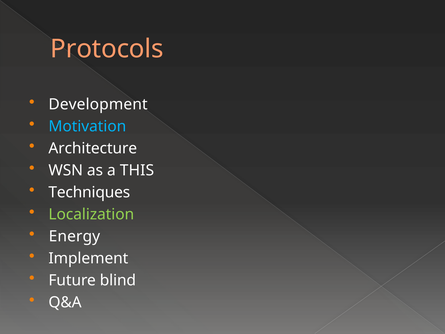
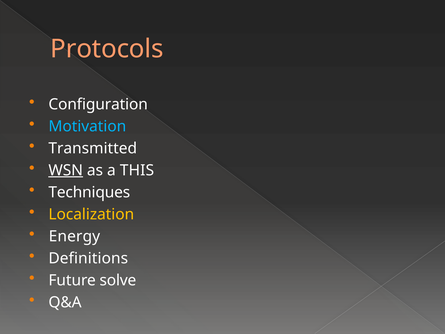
Development: Development -> Configuration (98, 104)
Architecture: Architecture -> Transmitted (93, 148)
WSN underline: none -> present (66, 170)
Localization colour: light green -> yellow (91, 214)
Implement: Implement -> Definitions (88, 258)
blind: blind -> solve (118, 280)
